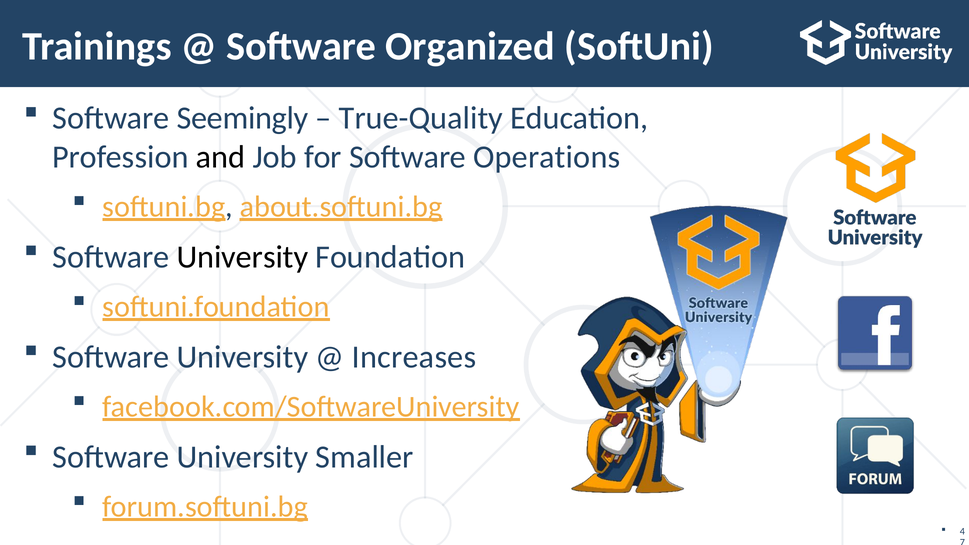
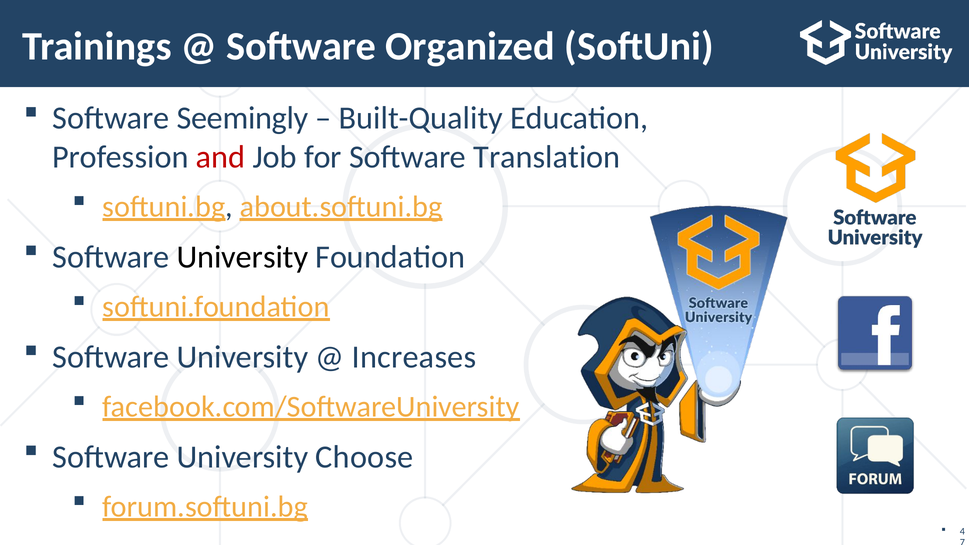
True-Quality: True-Quality -> Built-Quality (421, 118)
and colour: black -> red (221, 157)
Operations: Operations -> Translation (547, 157)
Smaller: Smaller -> Choose (364, 457)
